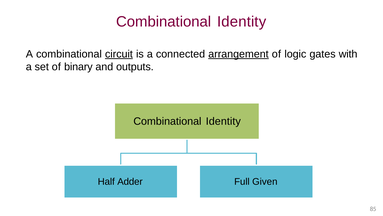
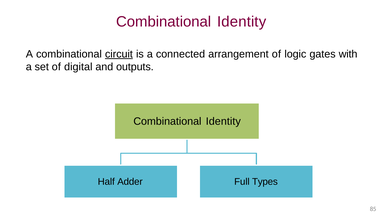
arrangement underline: present -> none (238, 54)
binary: binary -> digital (78, 67)
Given: Given -> Types (265, 181)
